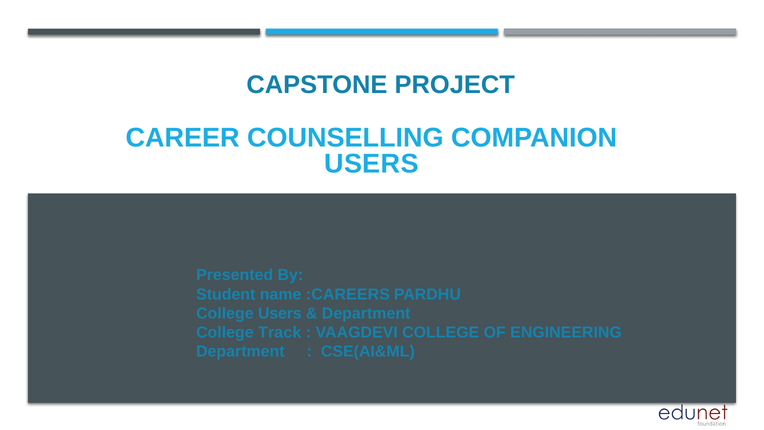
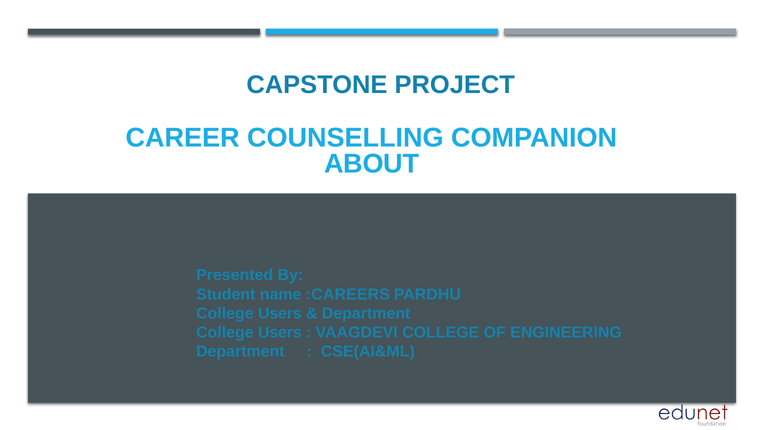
USERS: USERS -> ABOUT (372, 164)
Track: Track -> Users (280, 332)
